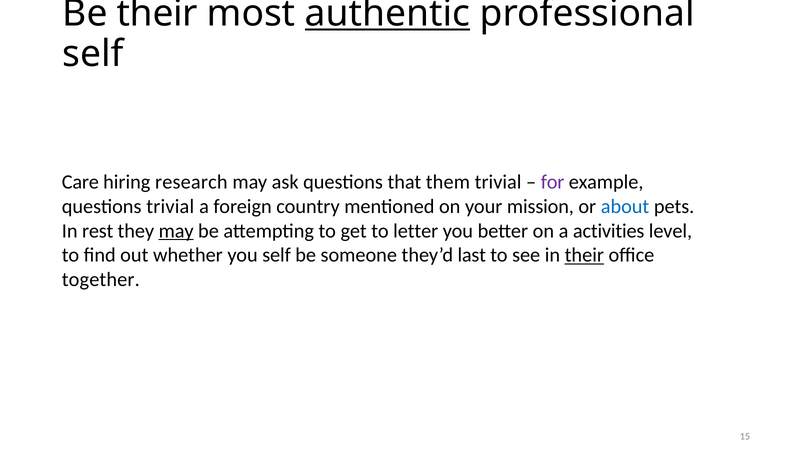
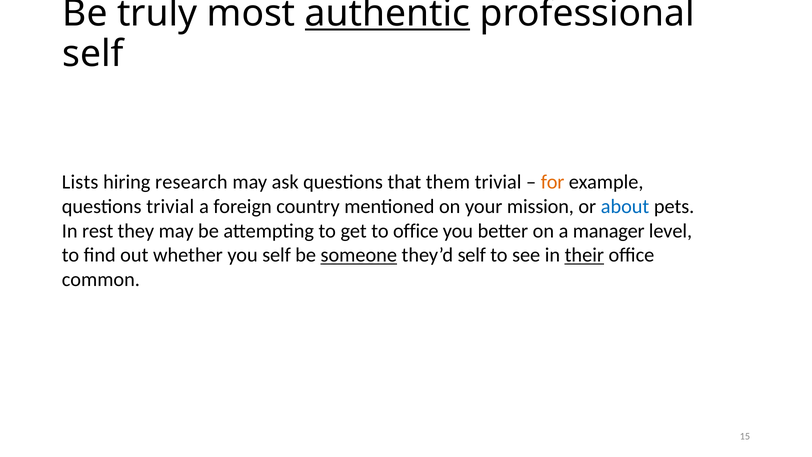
Be their: their -> truly (157, 14)
Care: Care -> Lists (80, 182)
for colour: purple -> orange (553, 182)
may underline: present -> none (176, 231)
to letter: letter -> office (416, 231)
activities: activities -> manager (609, 231)
someone underline: none -> present (359, 255)
they’d last: last -> self (472, 255)
together: together -> common (101, 279)
